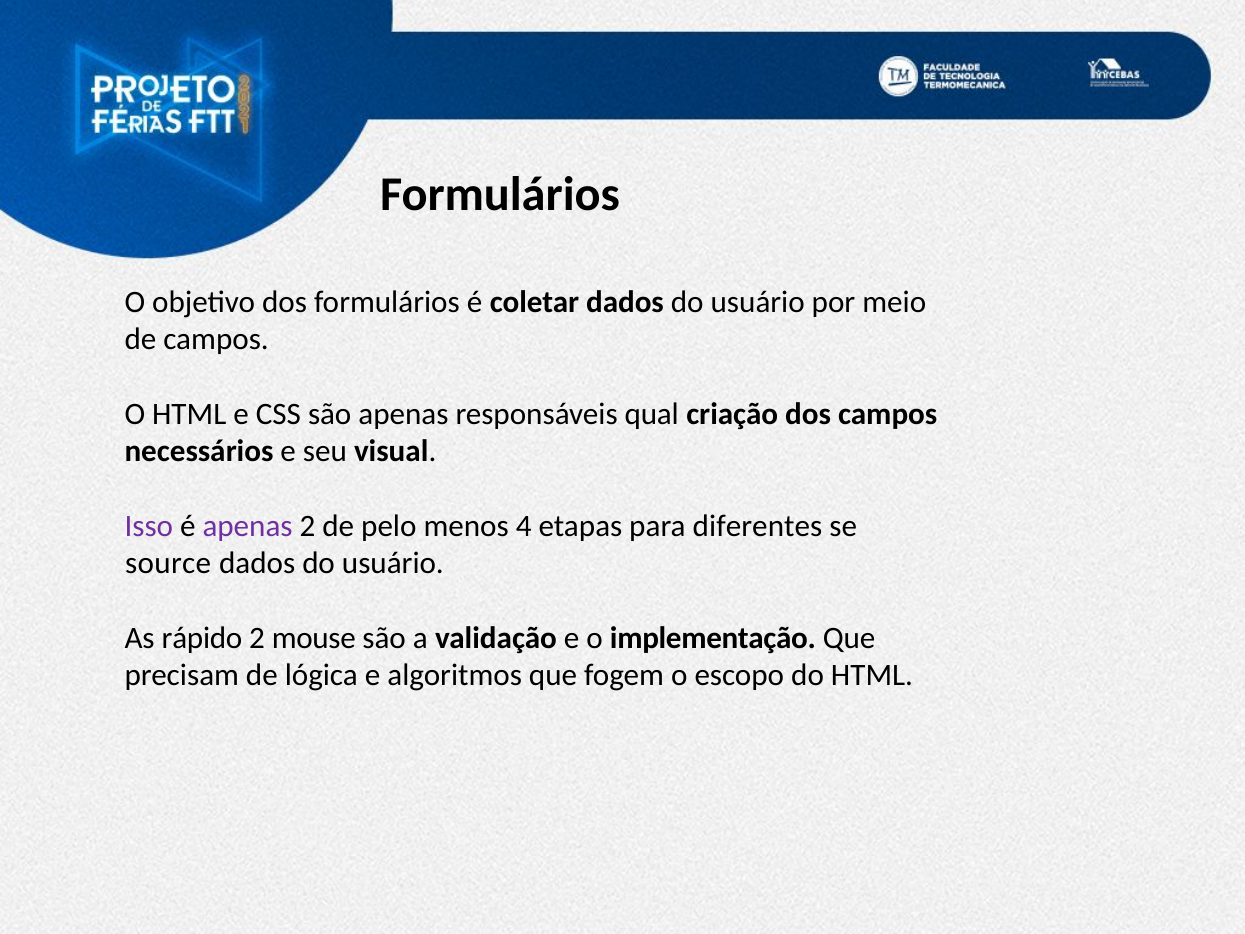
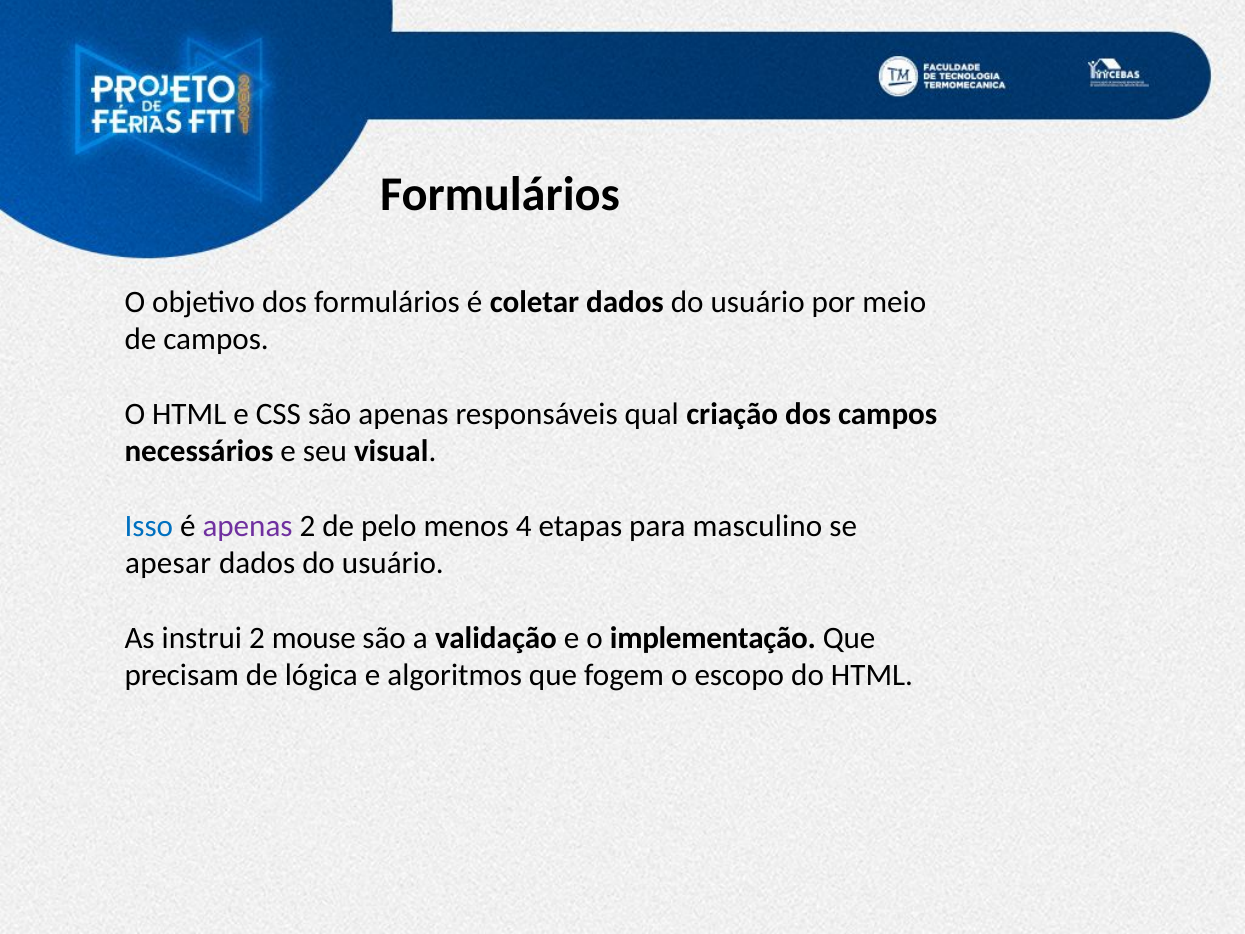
Isso colour: purple -> blue (149, 526)
diferentes: diferentes -> masculino (757, 526)
source: source -> apesar (168, 563)
rápido: rápido -> instrui (202, 638)
